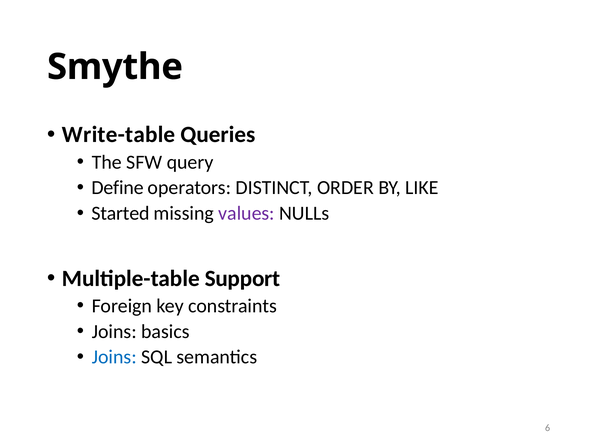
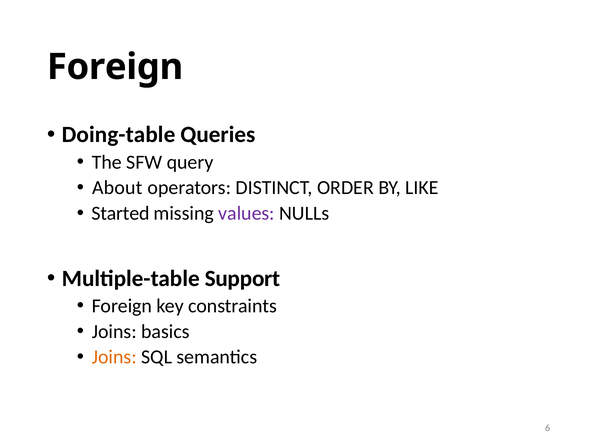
Smythe: Smythe -> Foreign (115, 67)
Write-table: Write-table -> Doing-table (119, 135)
Define: Define -> About (117, 188)
Joins colour: blue -> orange (114, 357)
